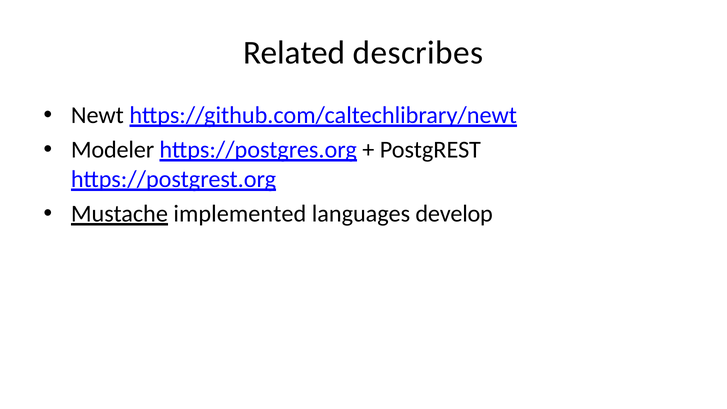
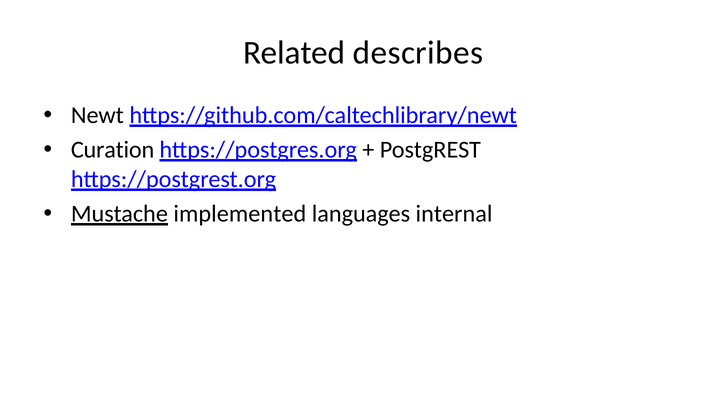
Modeler: Modeler -> Curation (113, 150)
develop: develop -> internal (454, 214)
